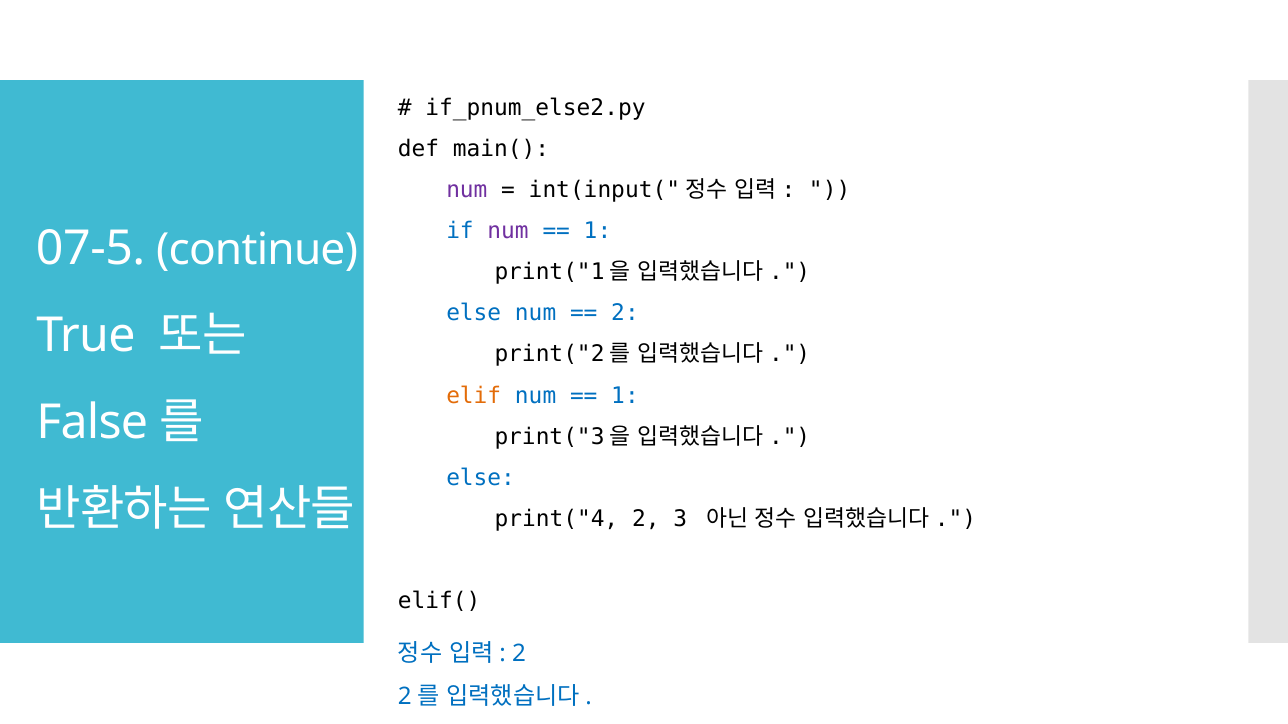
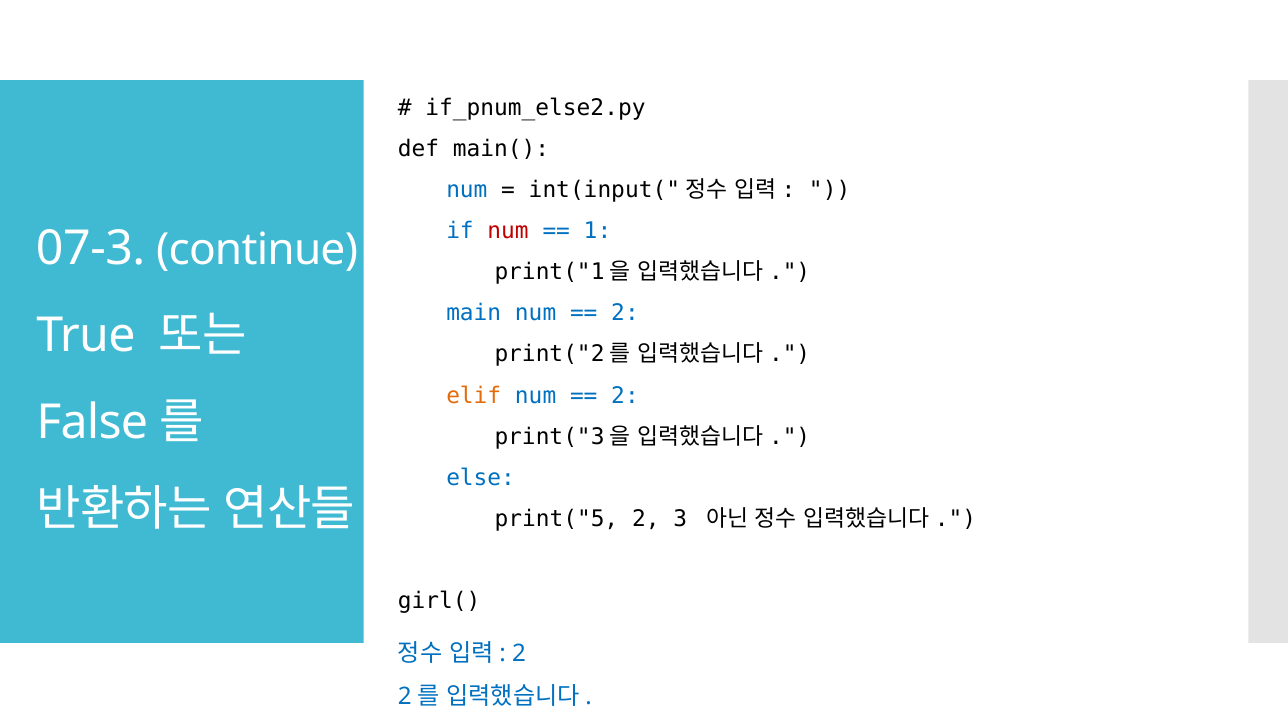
num colour: purple -> blue (467, 190)
num colour: purple -> red (508, 231)
07-5: 07-5 -> 07-3 (91, 249)
else: else -> main (474, 314)
1: 1 -> 2 (625, 396)
print("4: print("4 -> print("5 (556, 519)
elif(: elif( -> girl( (439, 601)
